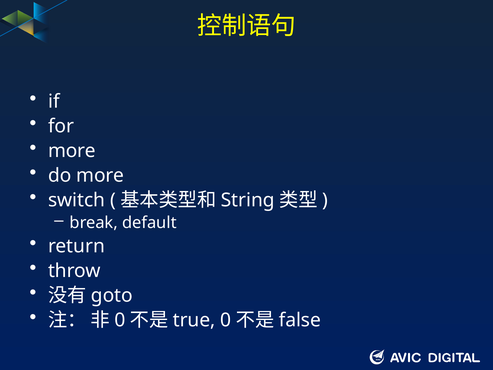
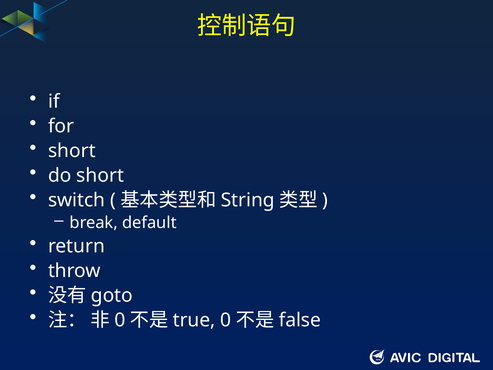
more: more -> short (72, 151)
do more: more -> short (100, 176)
